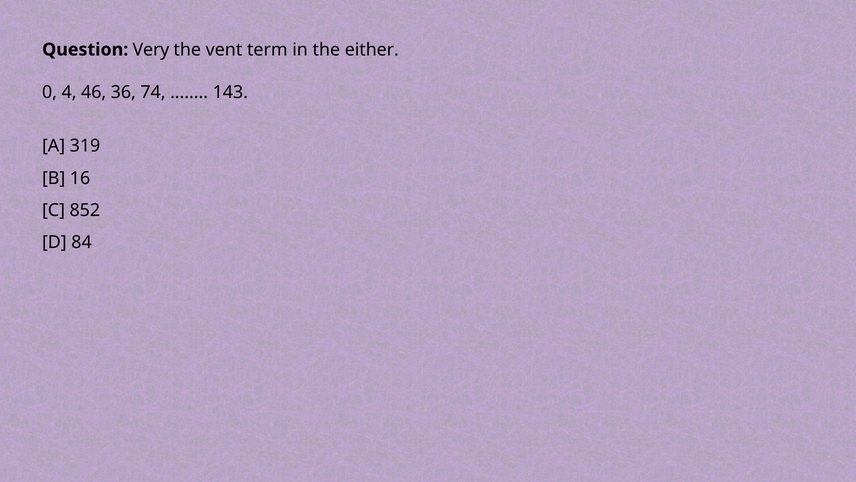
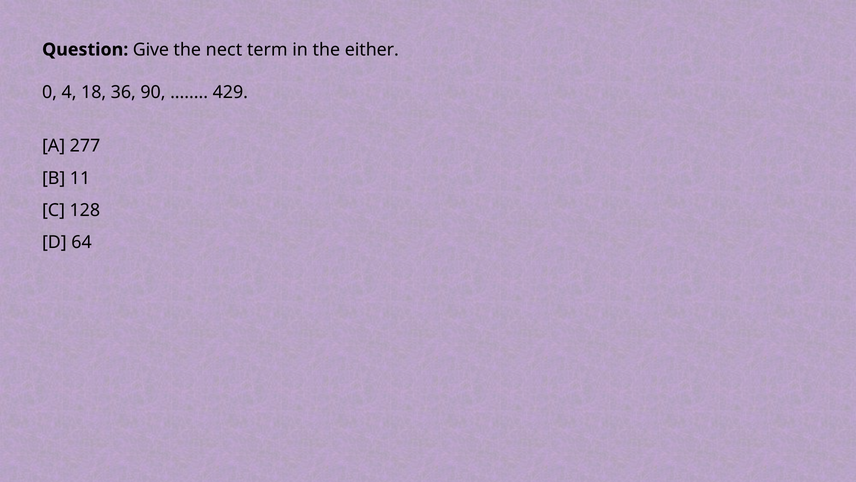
Very: Very -> Give (151, 50)
vent: vent -> nect (224, 50)
46: 46 -> 18 (94, 92)
74: 74 -> 90 (153, 92)
143: 143 -> 429 (230, 92)
319: 319 -> 277 (85, 146)
16: 16 -> 11 (80, 178)
852: 852 -> 128 (85, 210)
84: 84 -> 64 (82, 242)
